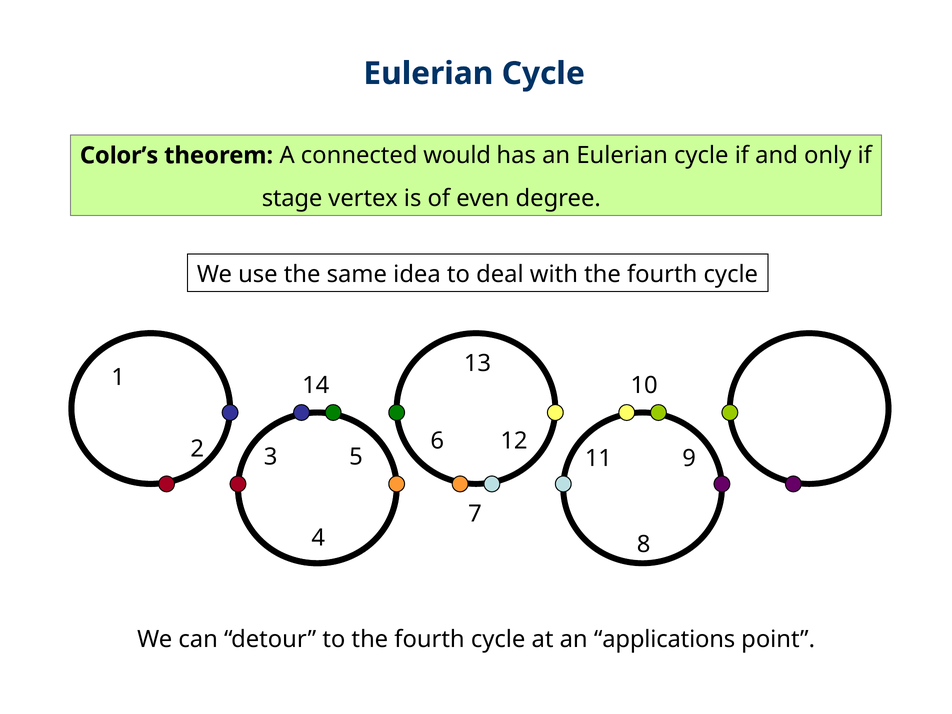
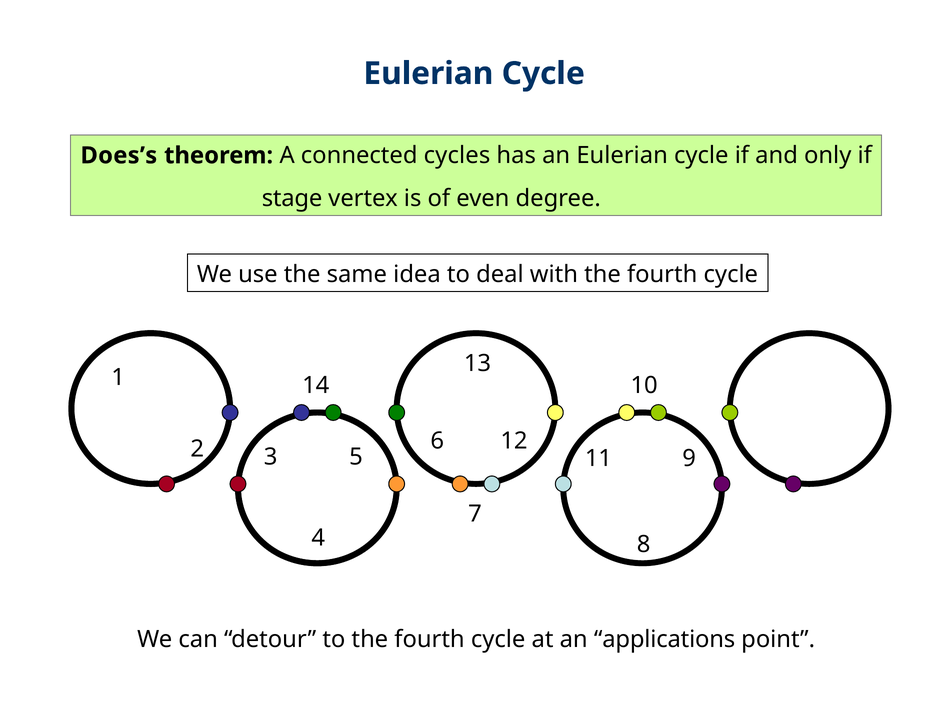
Color’s: Color’s -> Does’s (119, 155)
would: would -> cycles (457, 155)
